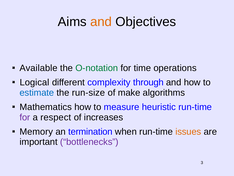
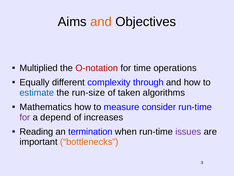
Available: Available -> Multiplied (39, 68)
O-notation colour: green -> red (97, 68)
Logical: Logical -> Equally (35, 82)
make: make -> taken (129, 92)
heuristic: heuristic -> consider (159, 107)
respect: respect -> depend (56, 117)
Memory: Memory -> Reading (36, 131)
issues colour: orange -> purple (188, 131)
bottlenecks colour: purple -> orange (89, 142)
